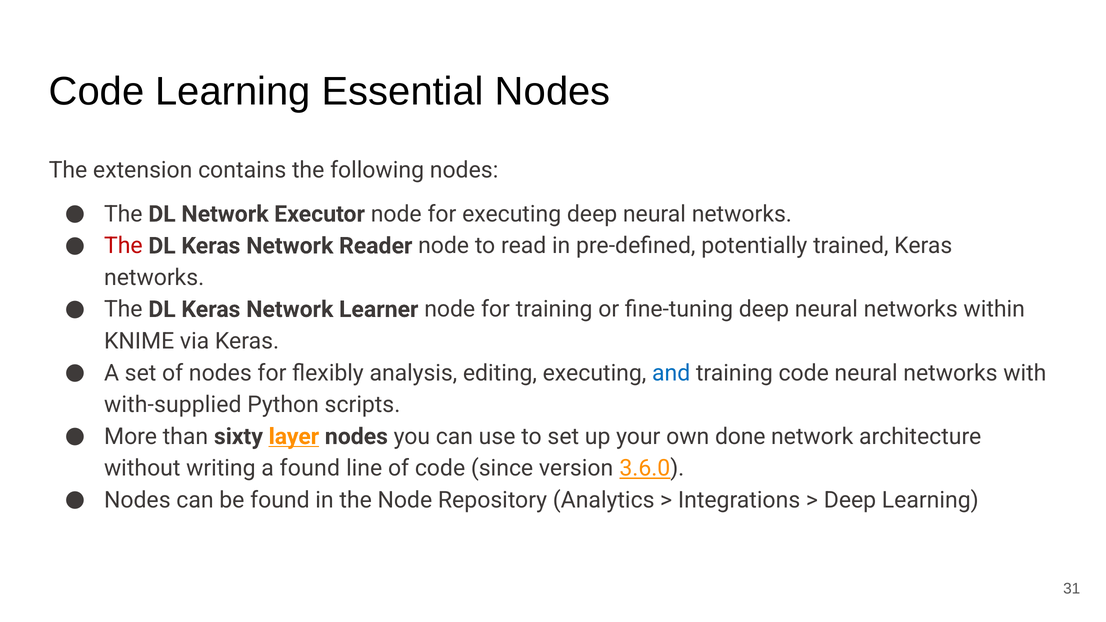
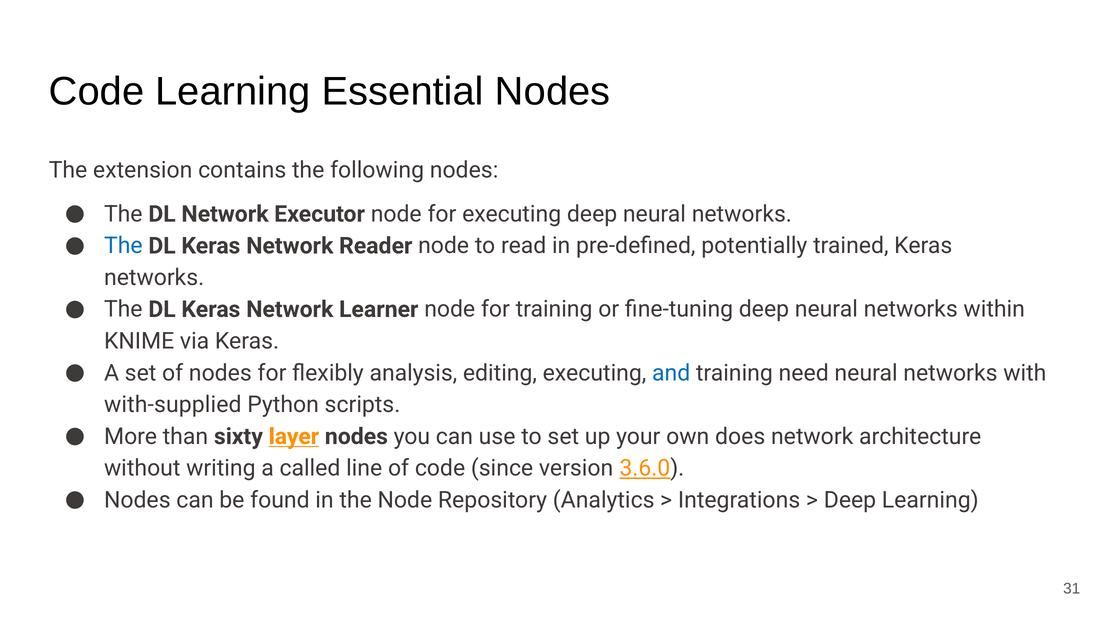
The colour: red -> blue (123, 246)
training code: code -> need (804, 373)
done: done -> does (740, 437)
a found: found -> called (310, 468)
